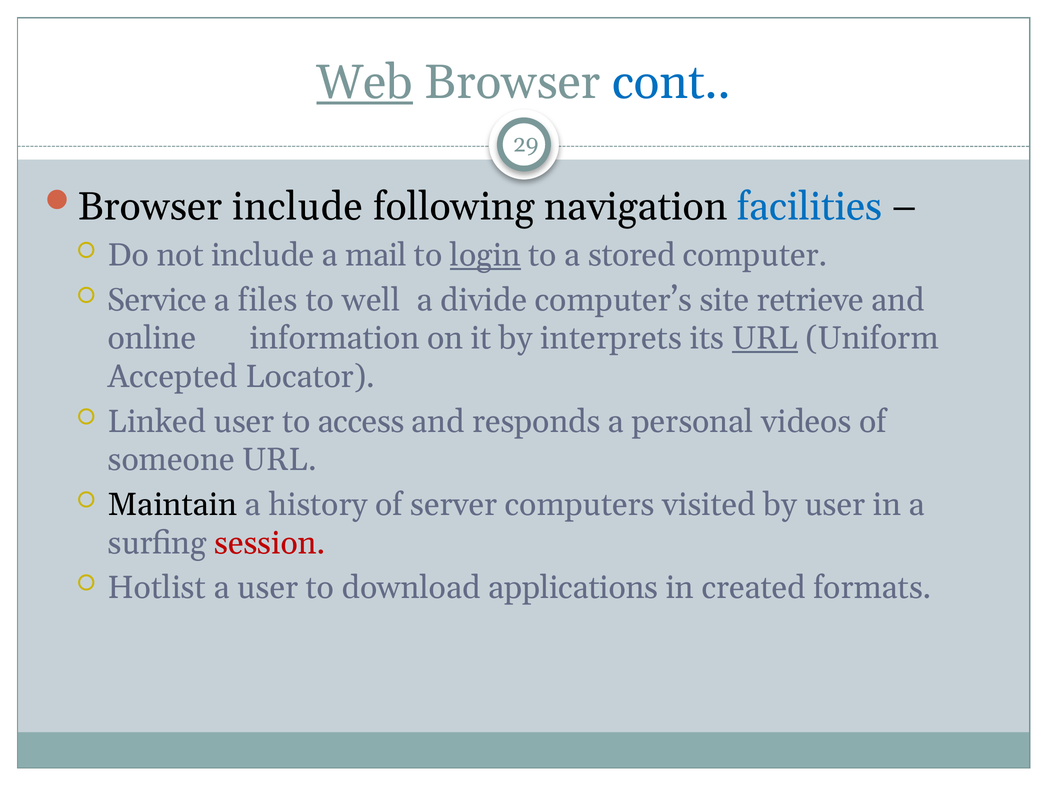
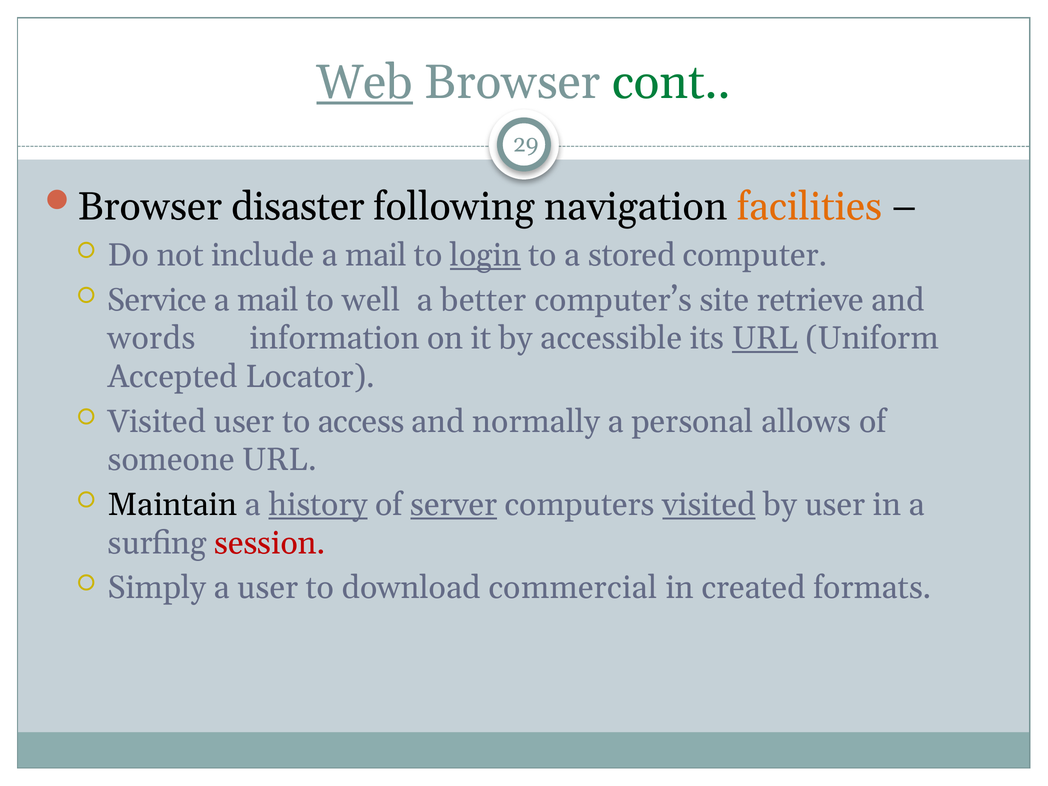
cont colour: blue -> green (671, 83)
Browser include: include -> disaster (298, 207)
facilities colour: blue -> orange (810, 207)
files: files -> mail (268, 300)
divide: divide -> better (484, 300)
online: online -> words (152, 338)
interprets: interprets -> accessible (611, 338)
Linked: Linked -> Visited (157, 421)
responds: responds -> normally (536, 421)
videos: videos -> allows (806, 421)
history underline: none -> present (318, 505)
server underline: none -> present (454, 505)
visited underline: none -> present (709, 505)
Hotlist: Hotlist -> Simply (157, 588)
applications: applications -> commercial (573, 588)
